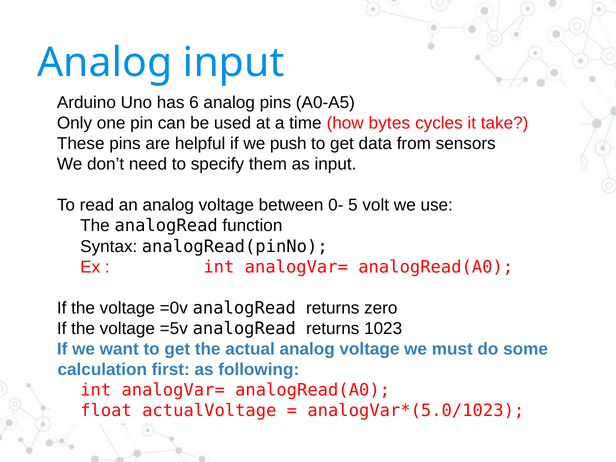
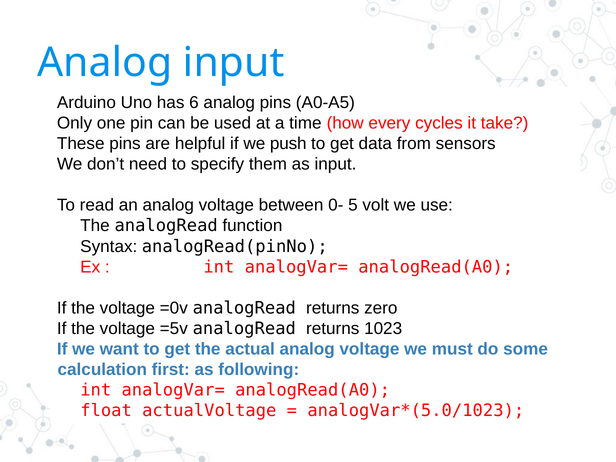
bytes: bytes -> every (389, 123)
